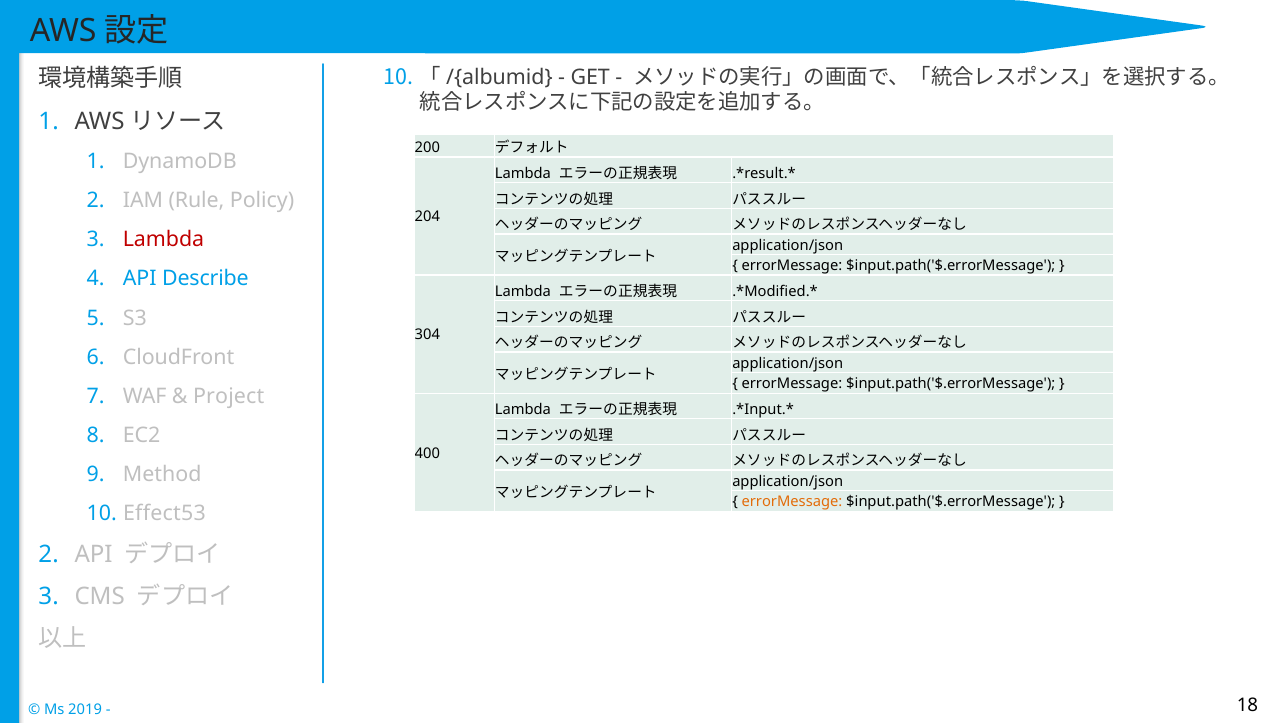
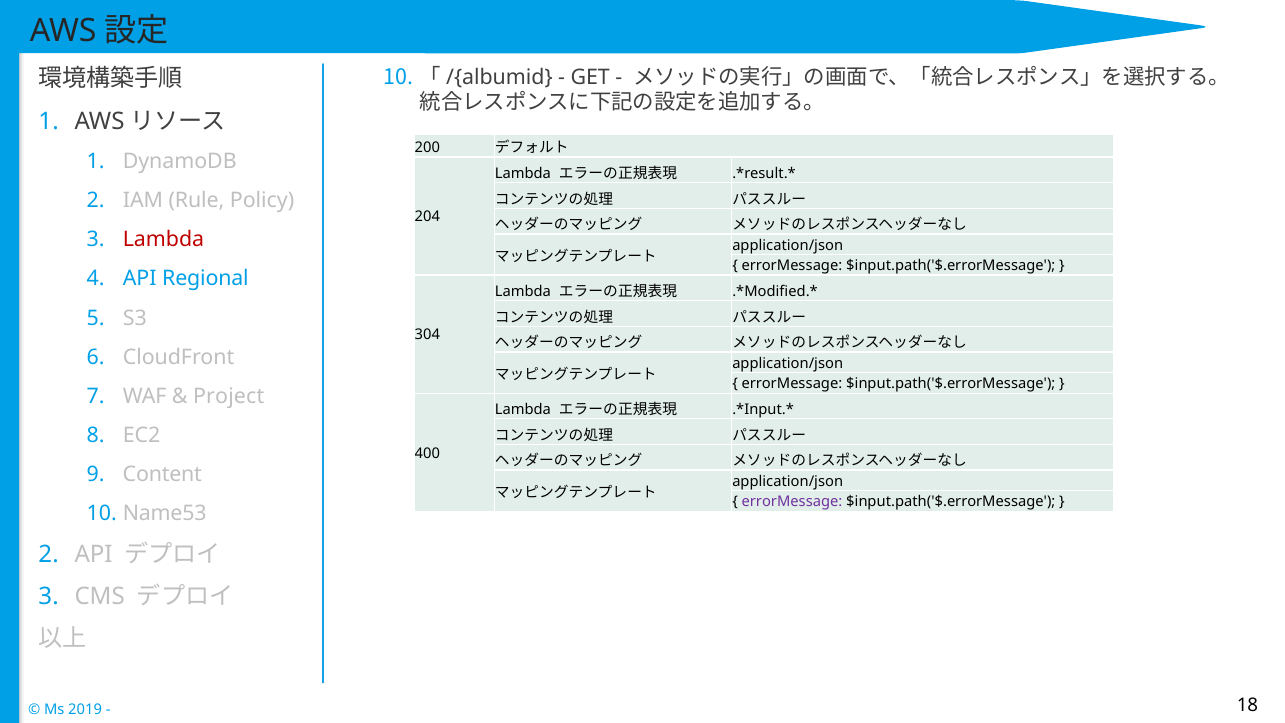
Describe: Describe -> Regional (205, 279)
Method: Method -> Content (162, 474)
errorMessage colour: orange -> purple (792, 502)
Effect53: Effect53 -> Name53 (165, 513)
